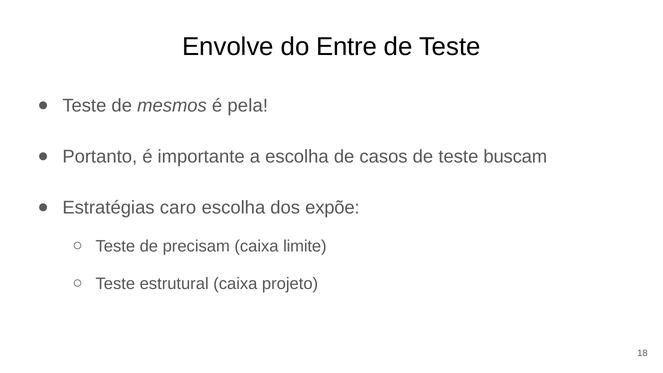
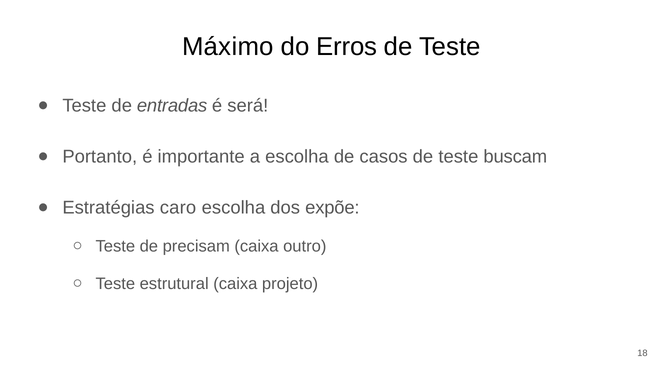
Envolve: Envolve -> Máximo (228, 47)
Entre: Entre -> Erros (347, 47)
mesmos: mesmos -> entradas (172, 106)
pela: pela -> será (248, 106)
limite: limite -> outro (305, 246)
